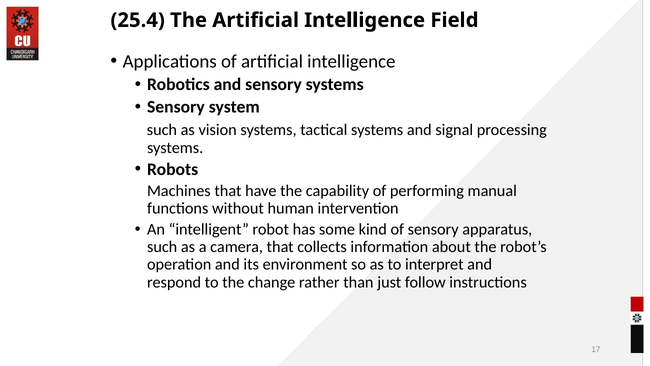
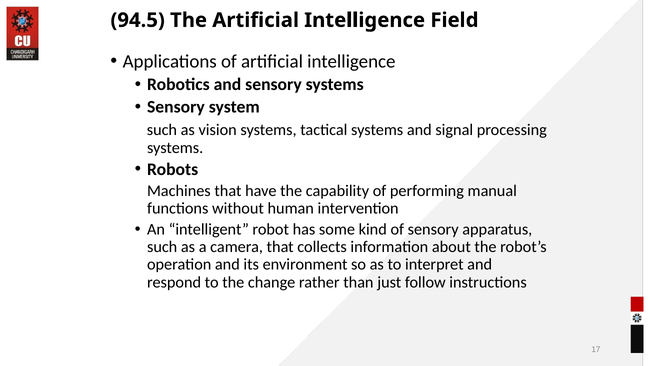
25.4: 25.4 -> 94.5 (138, 20)
